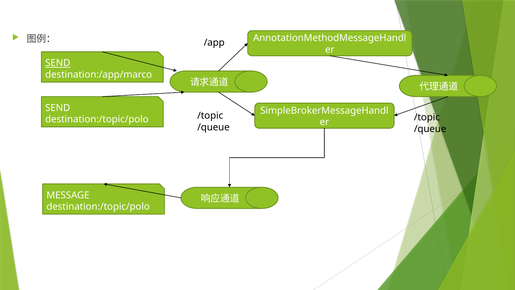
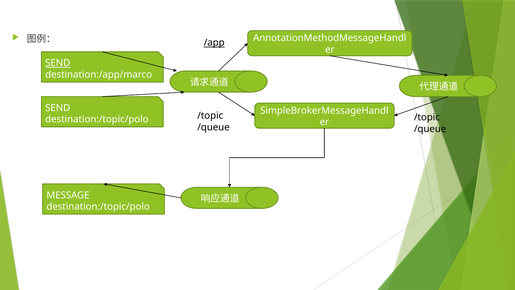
/app underline: none -> present (214, 43)
